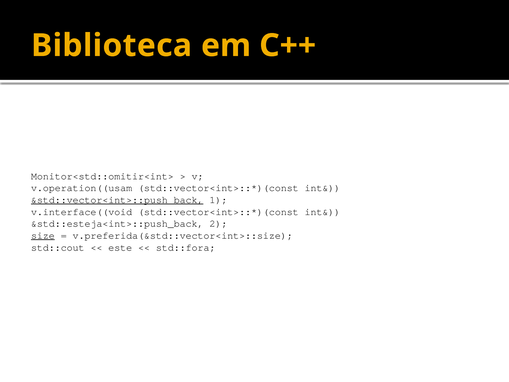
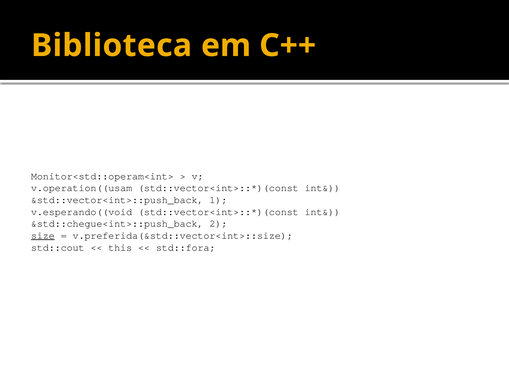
Monitor<std::omitir<int>: Monitor<std::omitir<int> -> Monitor<std::operam<int> (102, 176)
&std::vector<int>::push_back underline: present -> none (117, 200)
v.interface((void: v.interface((void -> v.esperando((void (82, 212)
&std::esteja<int>::push_back: &std::esteja<int>::push_back -> &std::chegue<int>::push_back (117, 223)
este: este -> this (120, 247)
